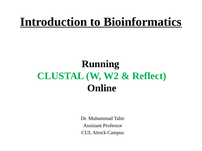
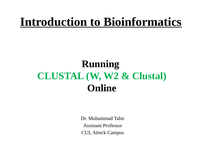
Reflect: Reflect -> Clustal (149, 76)
